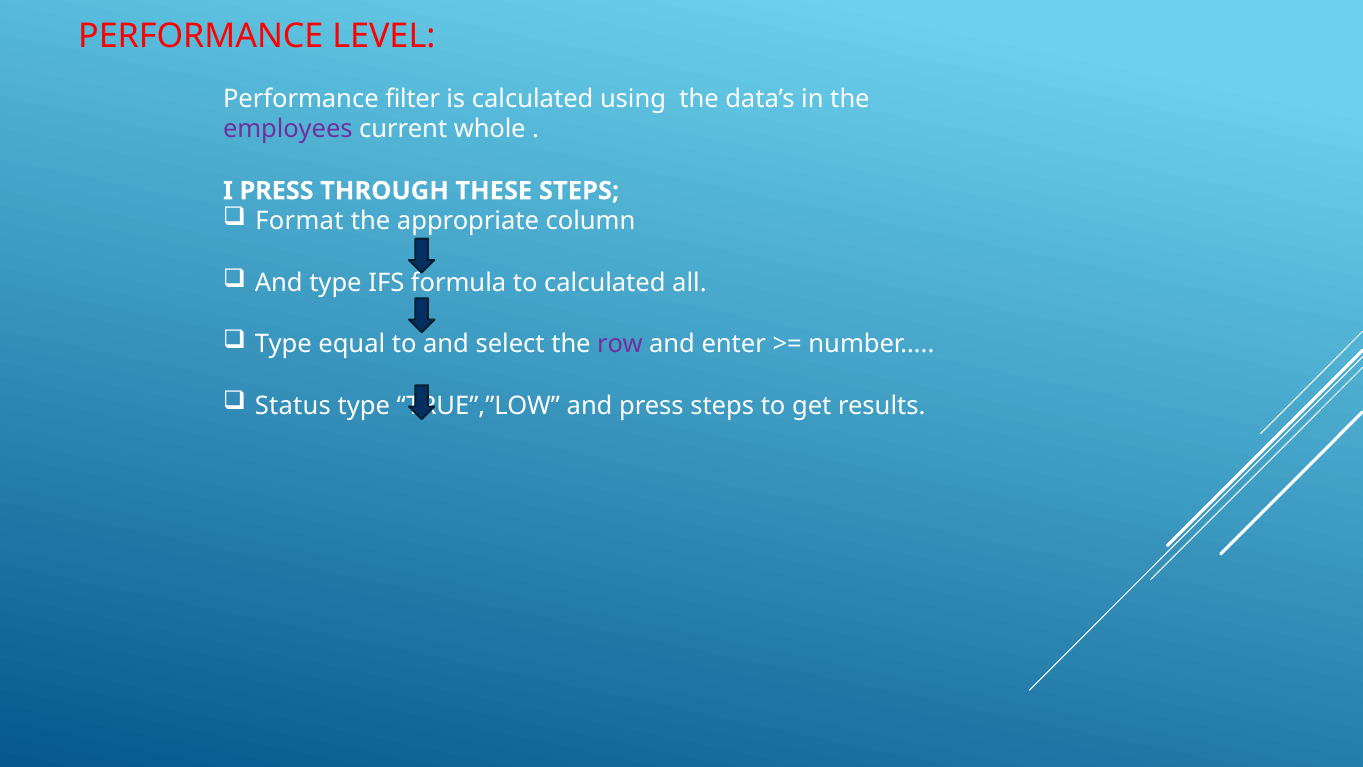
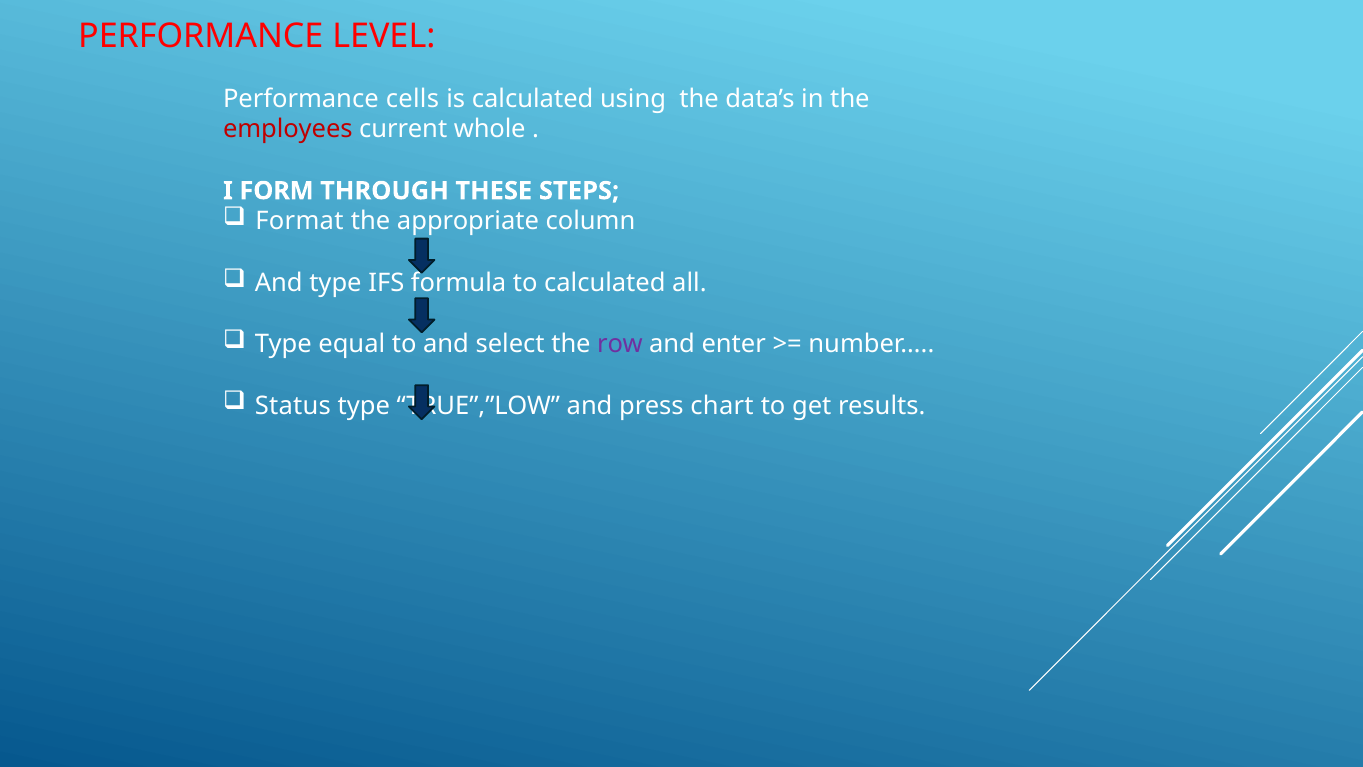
filter: filter -> cells (412, 99)
employees colour: purple -> red (288, 129)
I PRESS: PRESS -> FORM (277, 191)
press steps: steps -> chart (722, 405)
